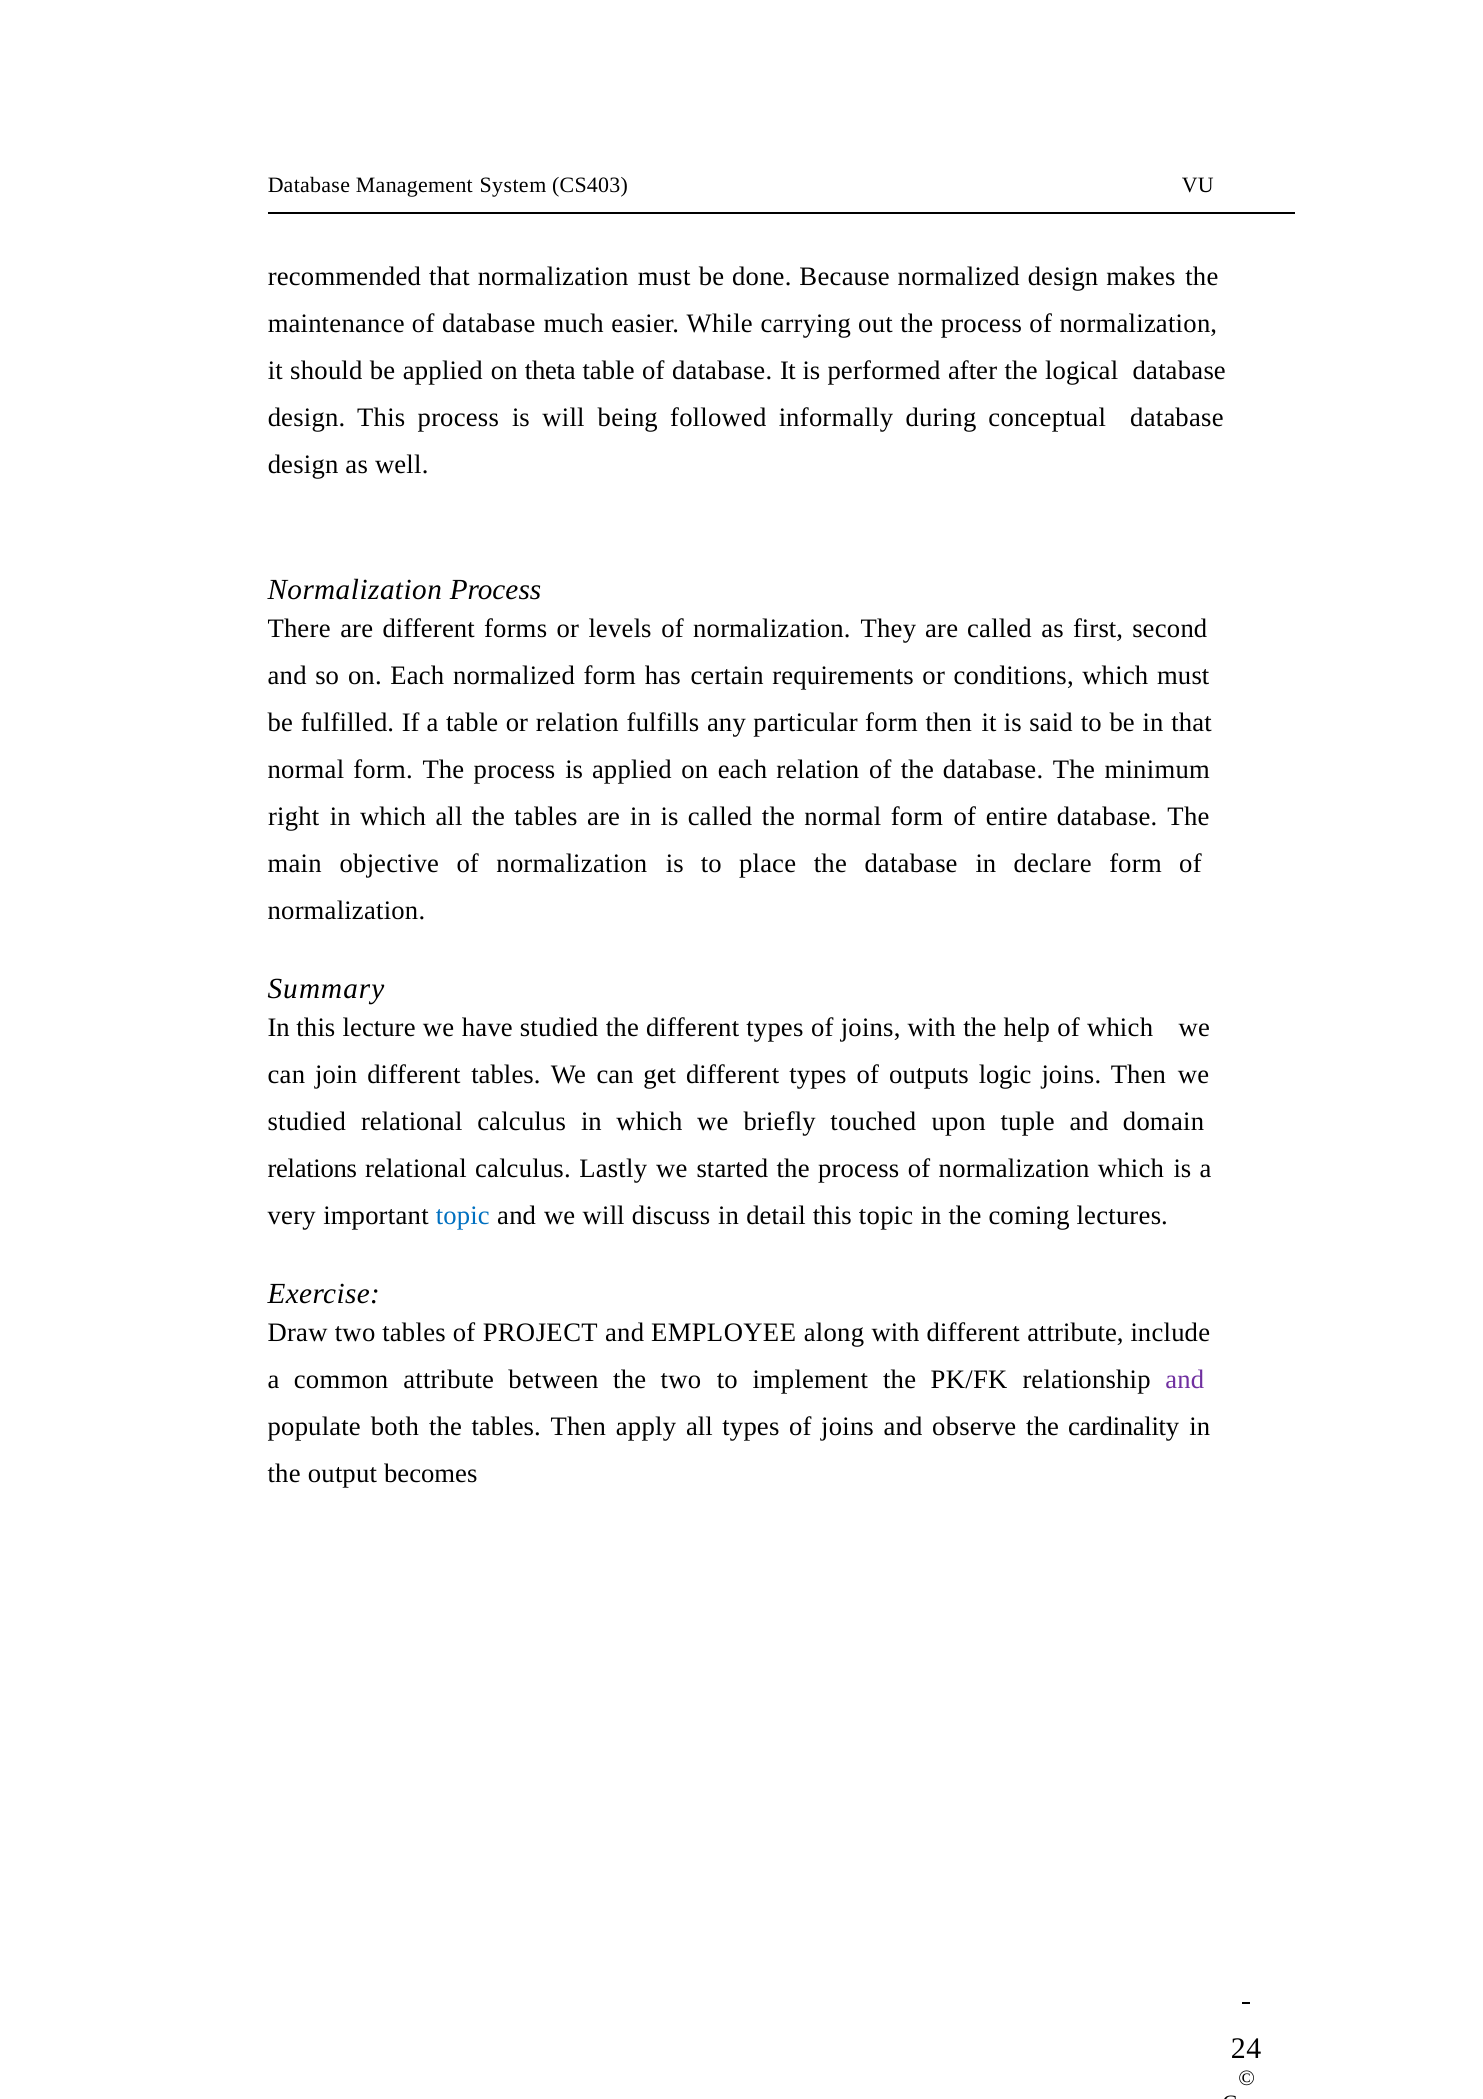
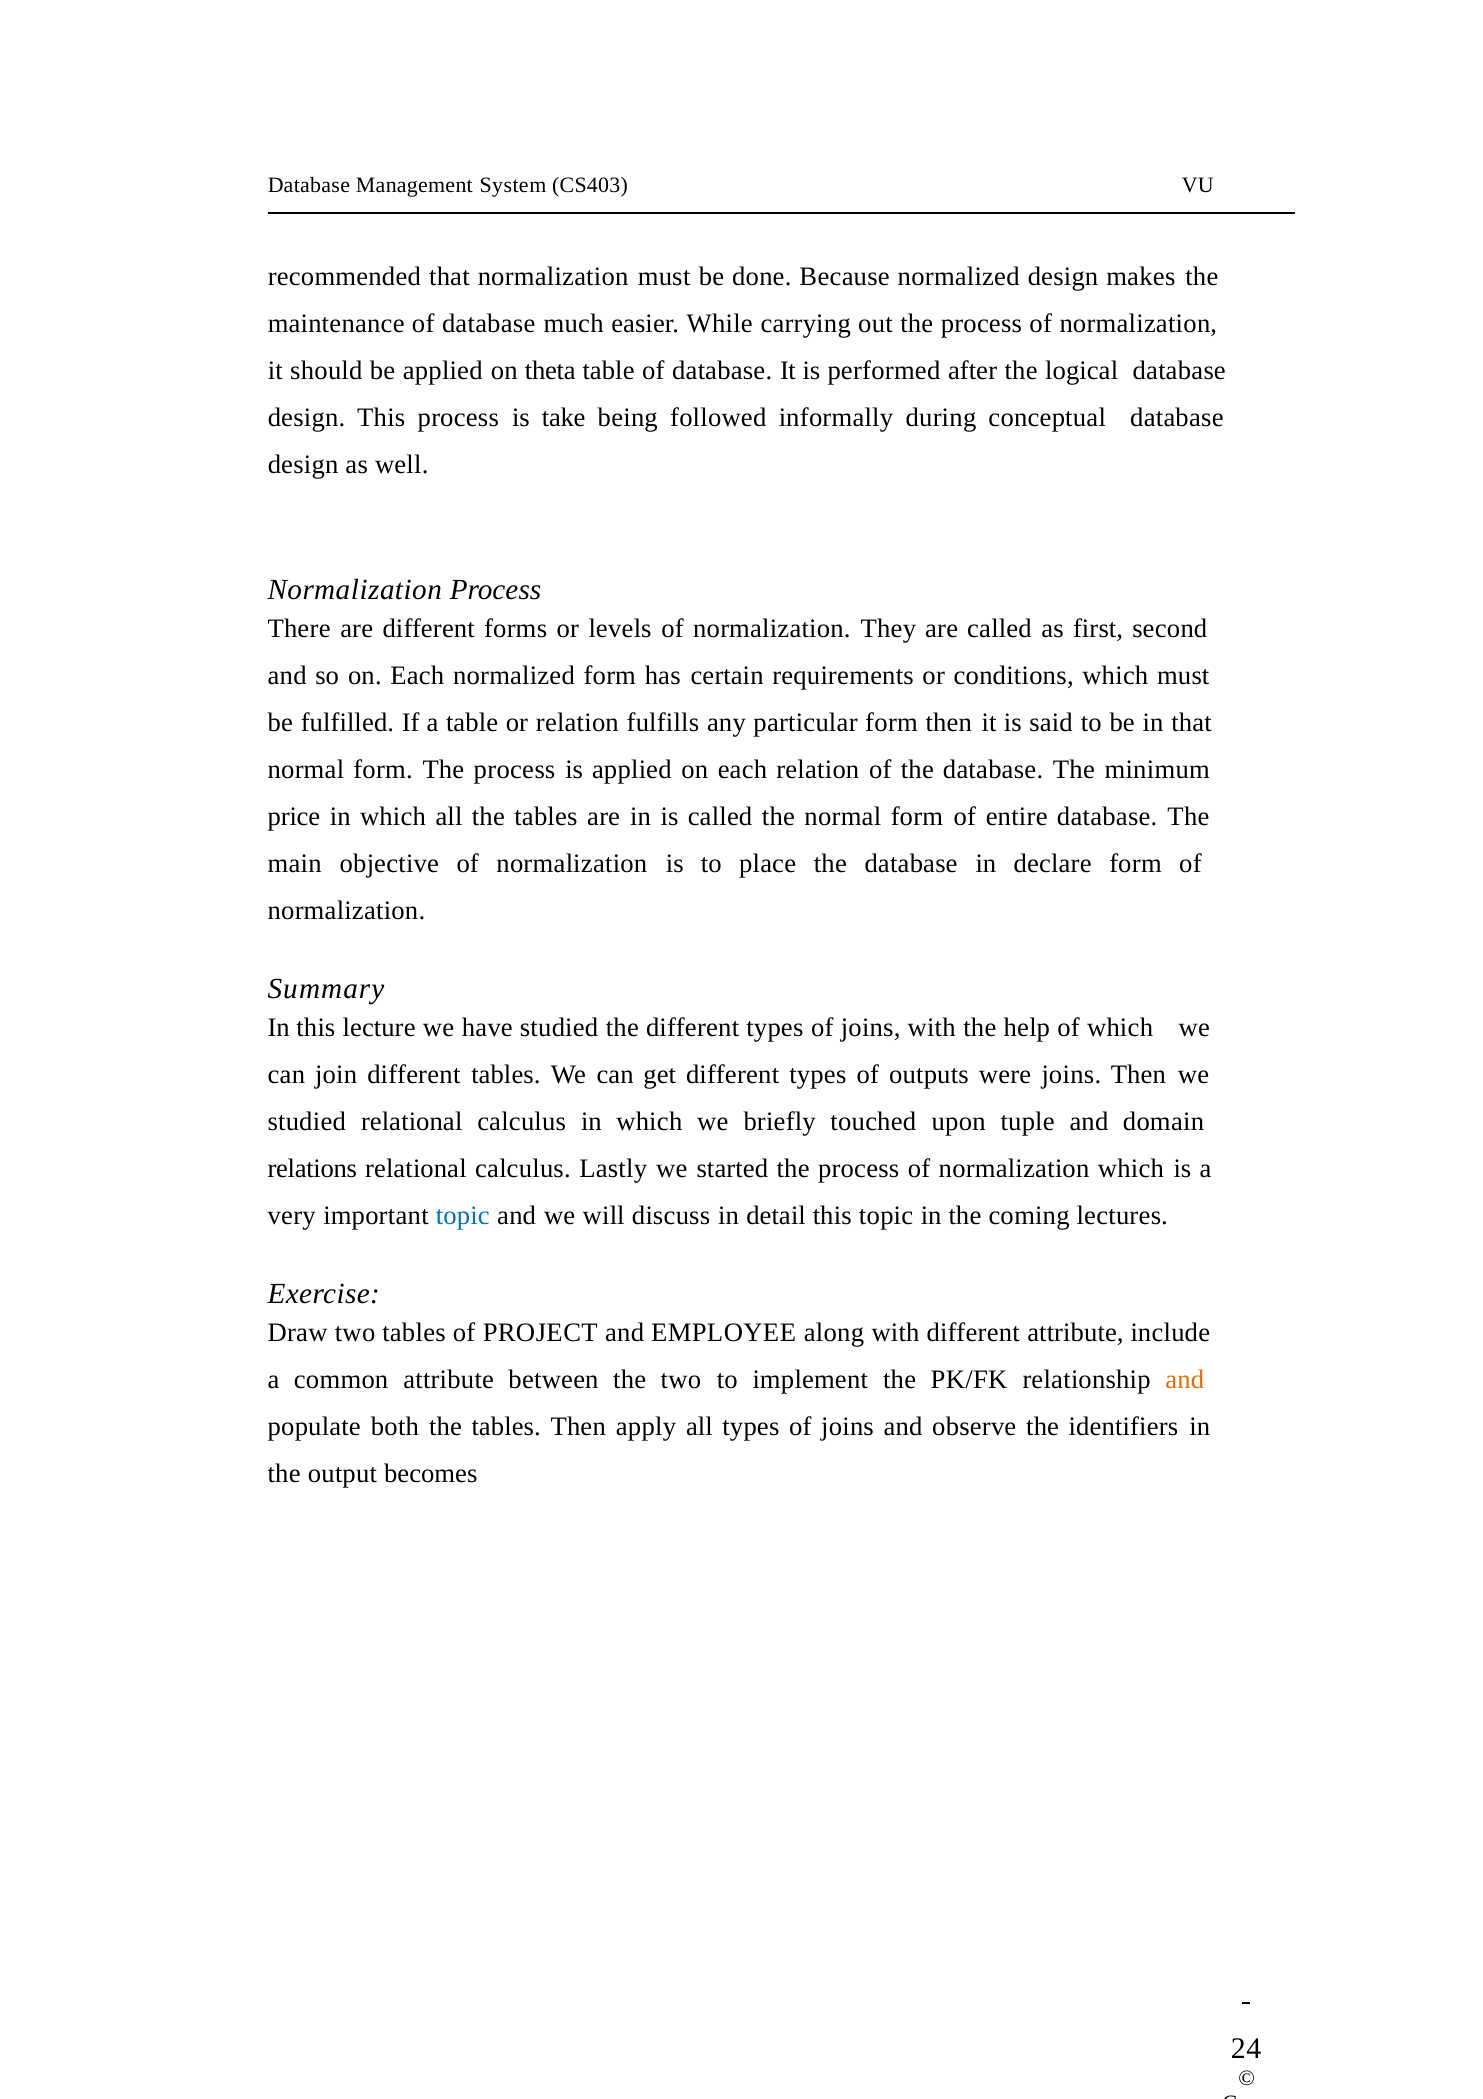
is will: will -> take (564, 417)
right: right -> price (294, 816)
logic: logic -> were (1005, 1074)
and colour: purple -> orange (1185, 1379)
cardinality: cardinality -> identifiers (1123, 1426)
